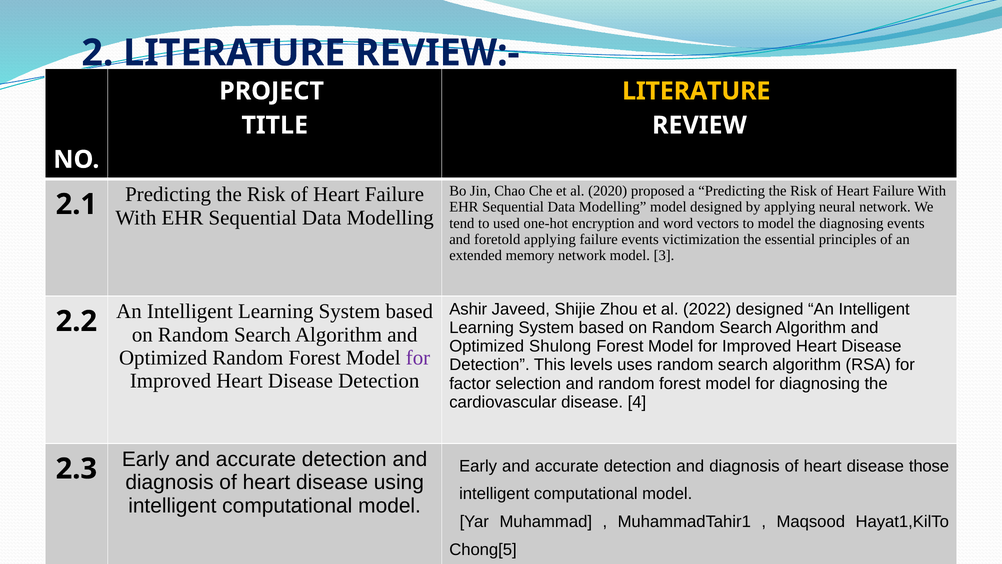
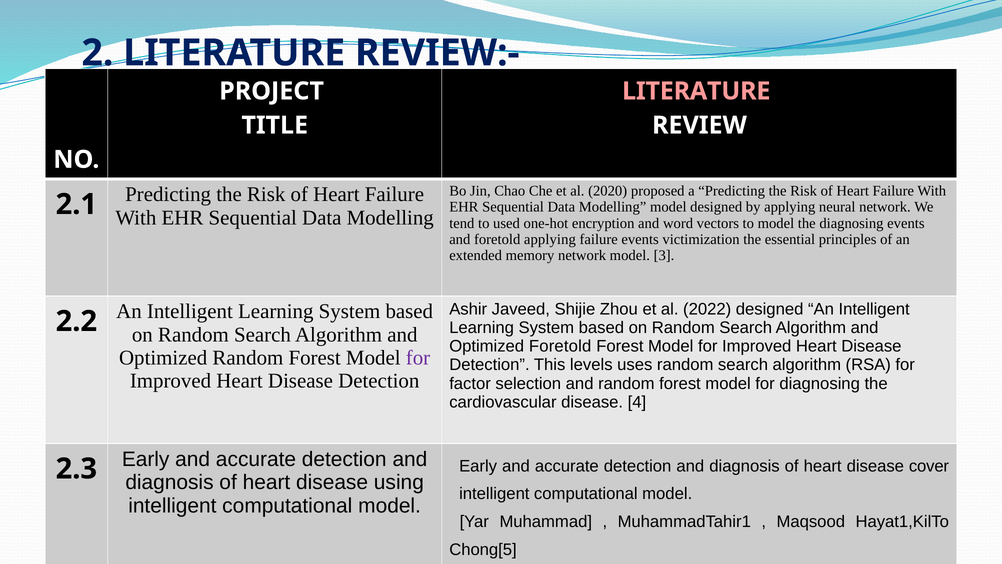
LITERATURE colour: yellow -> pink (696, 91)
Optimized Shulong: Shulong -> Foretold (560, 346)
those: those -> cover (929, 466)
